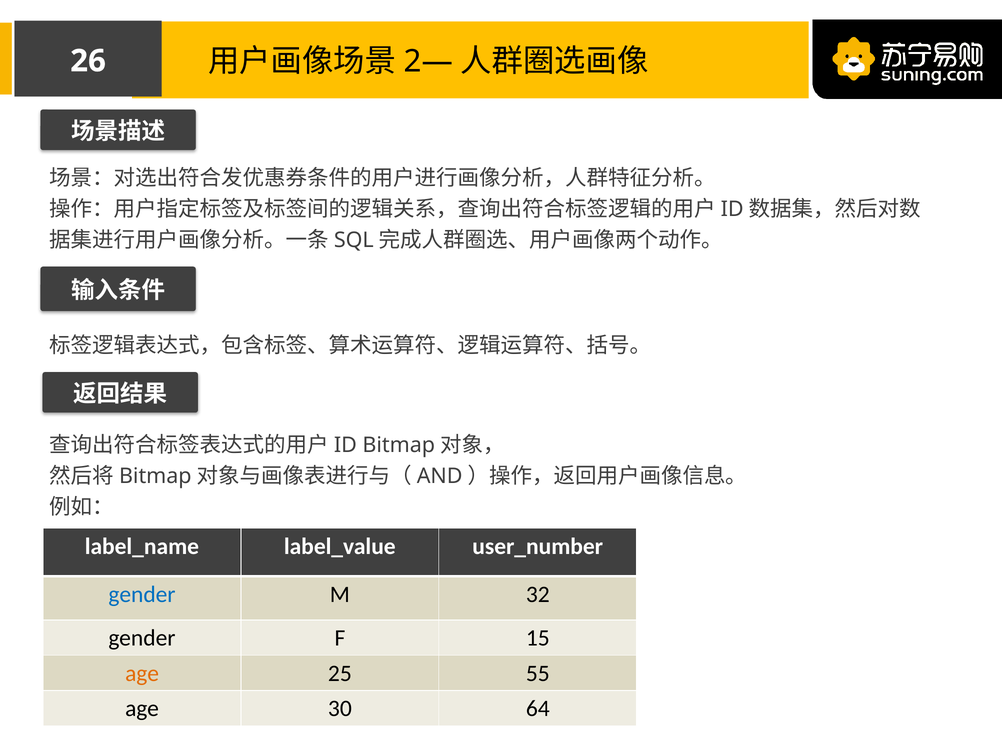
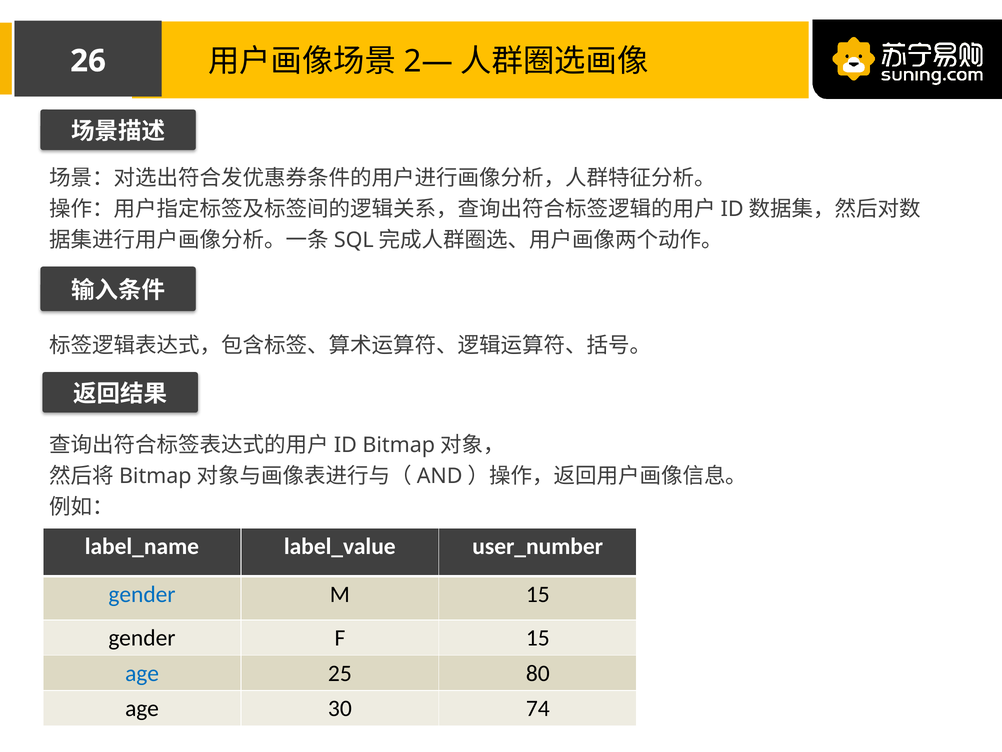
M 32: 32 -> 15 (538, 594)
age colour: orange -> blue (142, 673)
55: 55 -> 80 (538, 673)
64: 64 -> 74 (538, 708)
